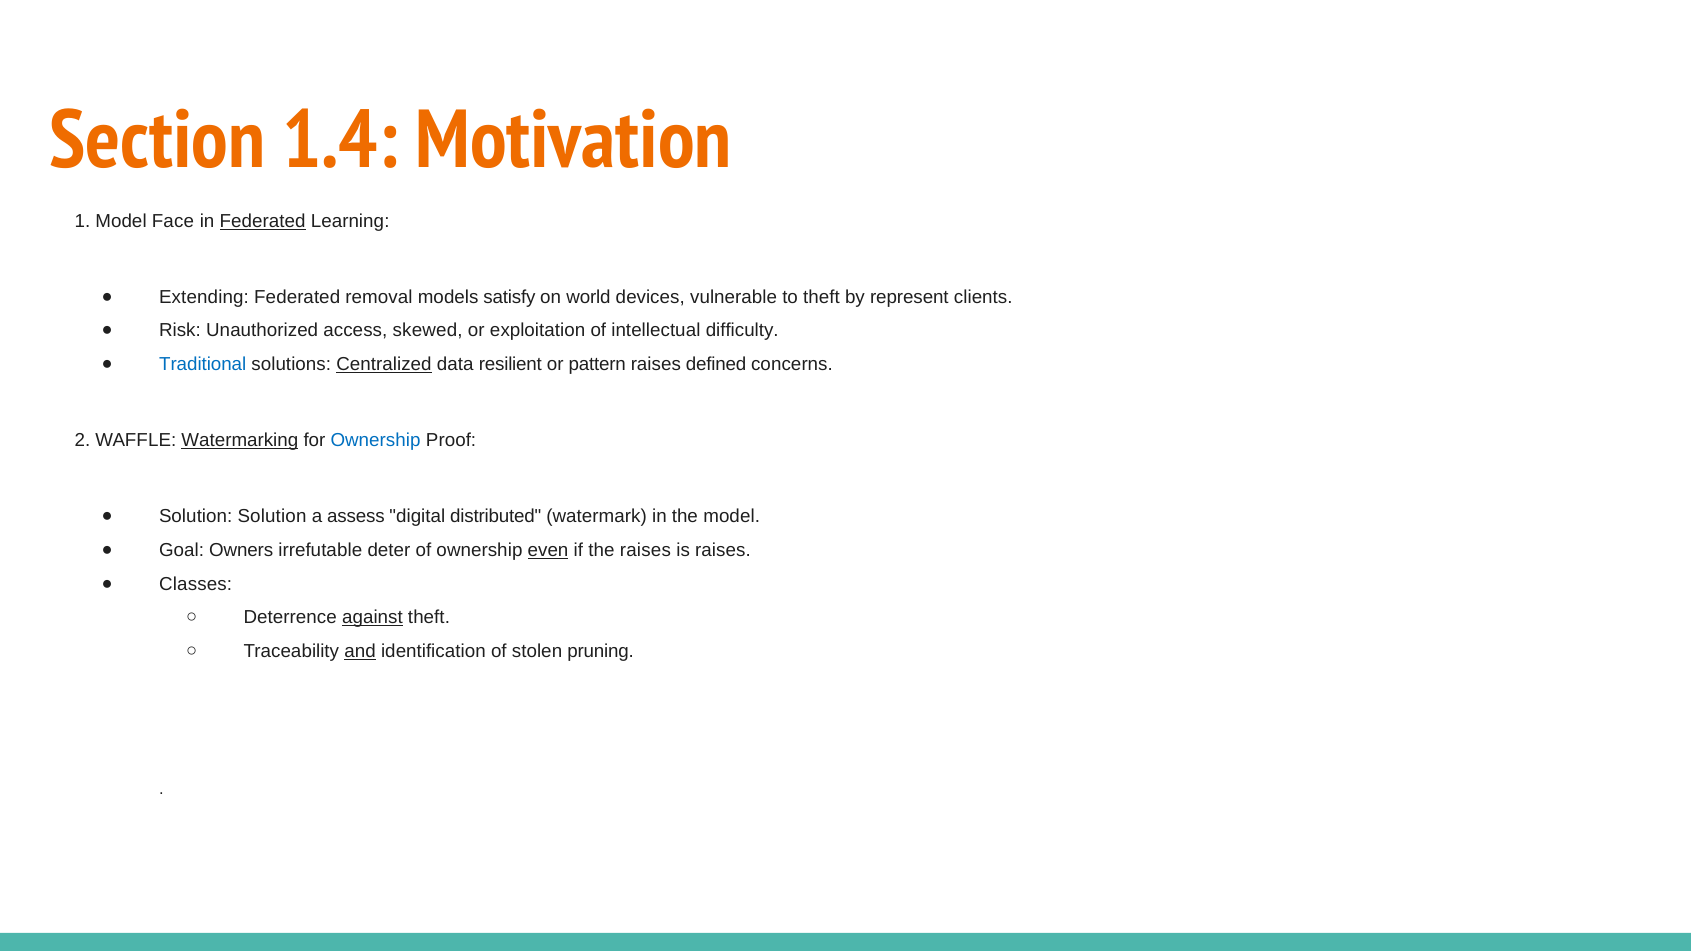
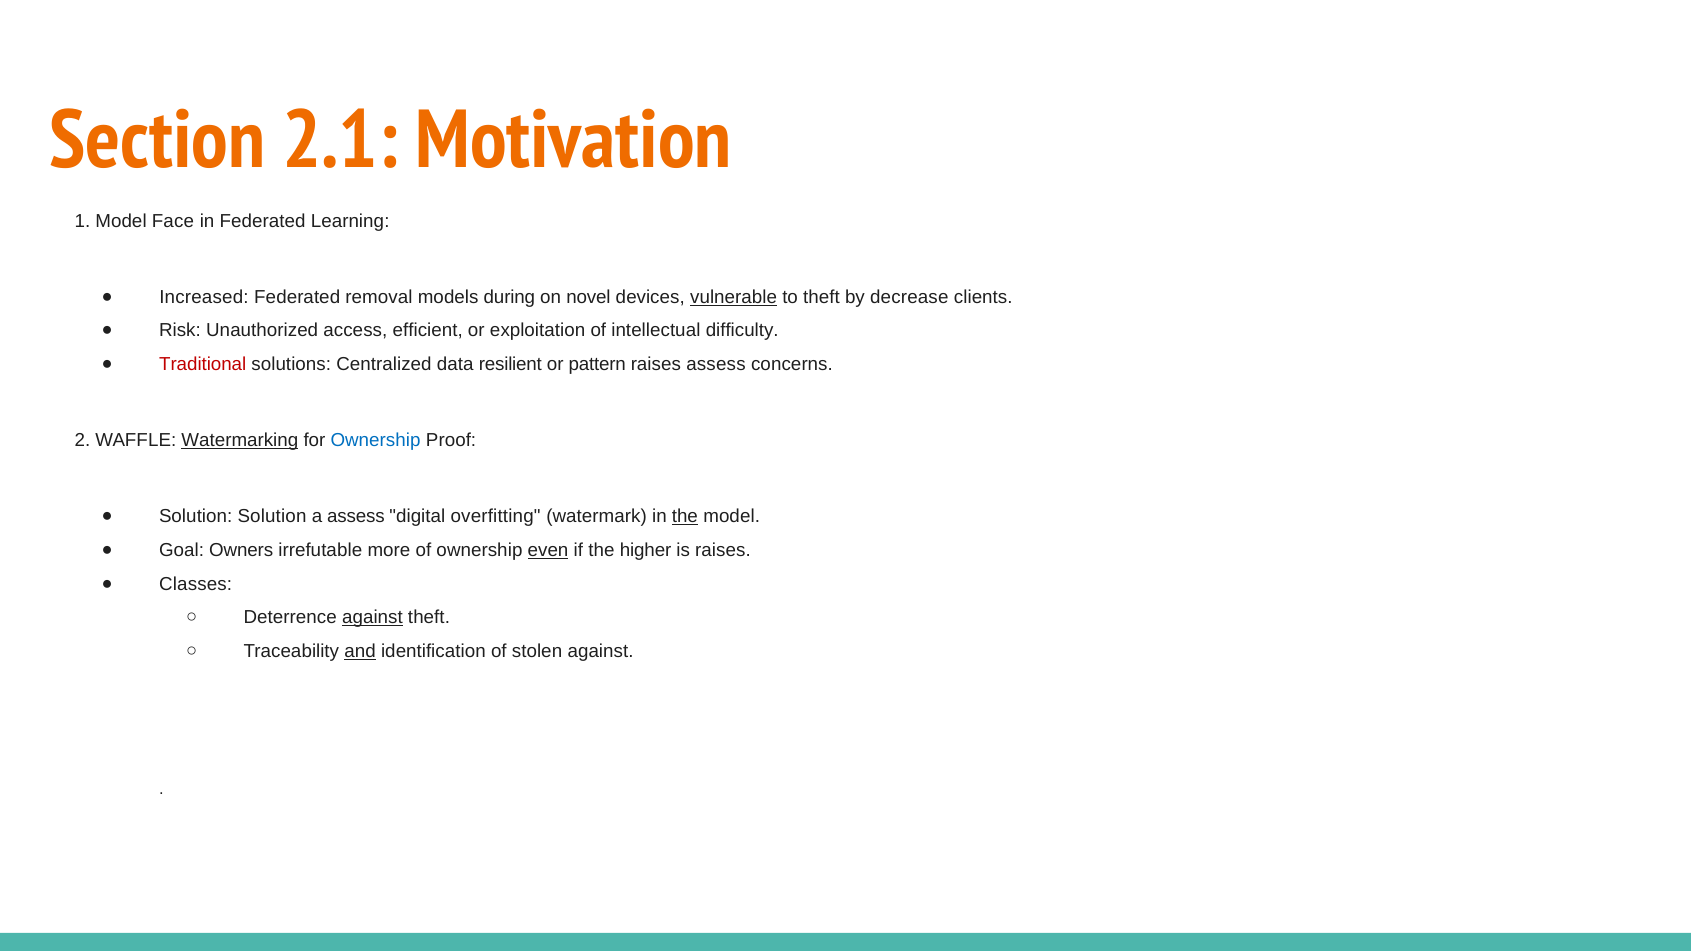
1.4: 1.4 -> 2.1 (340, 140)
Federated underline: present -> none (263, 221)
Extending: Extending -> Increased (204, 297)
satisfy: satisfy -> during (509, 297)
world: world -> novel (588, 297)
vulnerable underline: none -> present (734, 297)
represent: represent -> decrease (909, 297)
skewed: skewed -> efficient (428, 331)
Traditional colour: blue -> red (203, 365)
Centralized underline: present -> none (384, 365)
raises defined: defined -> assess (716, 365)
distributed: distributed -> overfitting (496, 517)
the underline: none -> present (685, 517)
deter: deter -> more (389, 550)
the raises: raises -> higher (646, 550)
stolen pruning: pruning -> against (601, 652)
